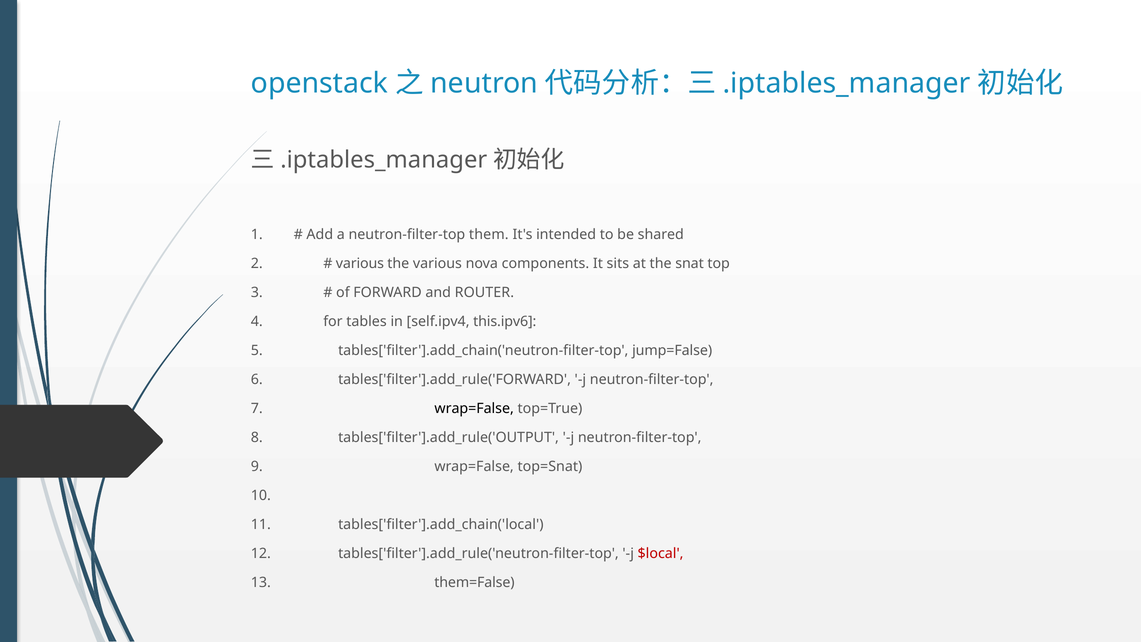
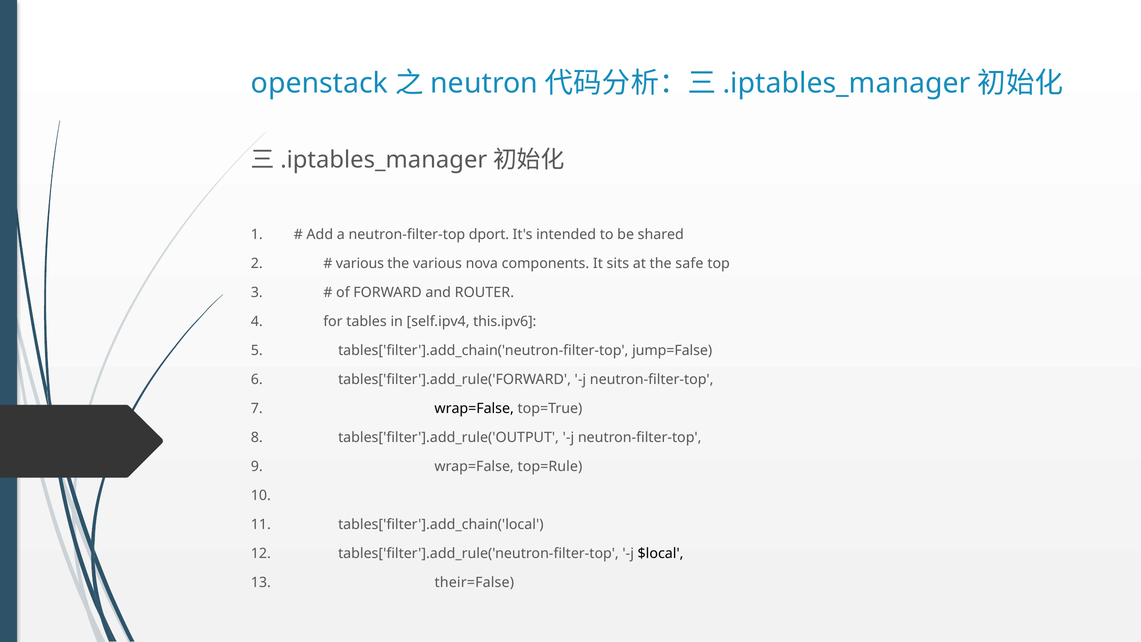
them: them -> dport (489, 235)
snat: snat -> safe (689, 264)
top=Snat: top=Snat -> top=Rule (550, 467)
$local colour: red -> black (661, 554)
them=False: them=False -> their=False (474, 583)
